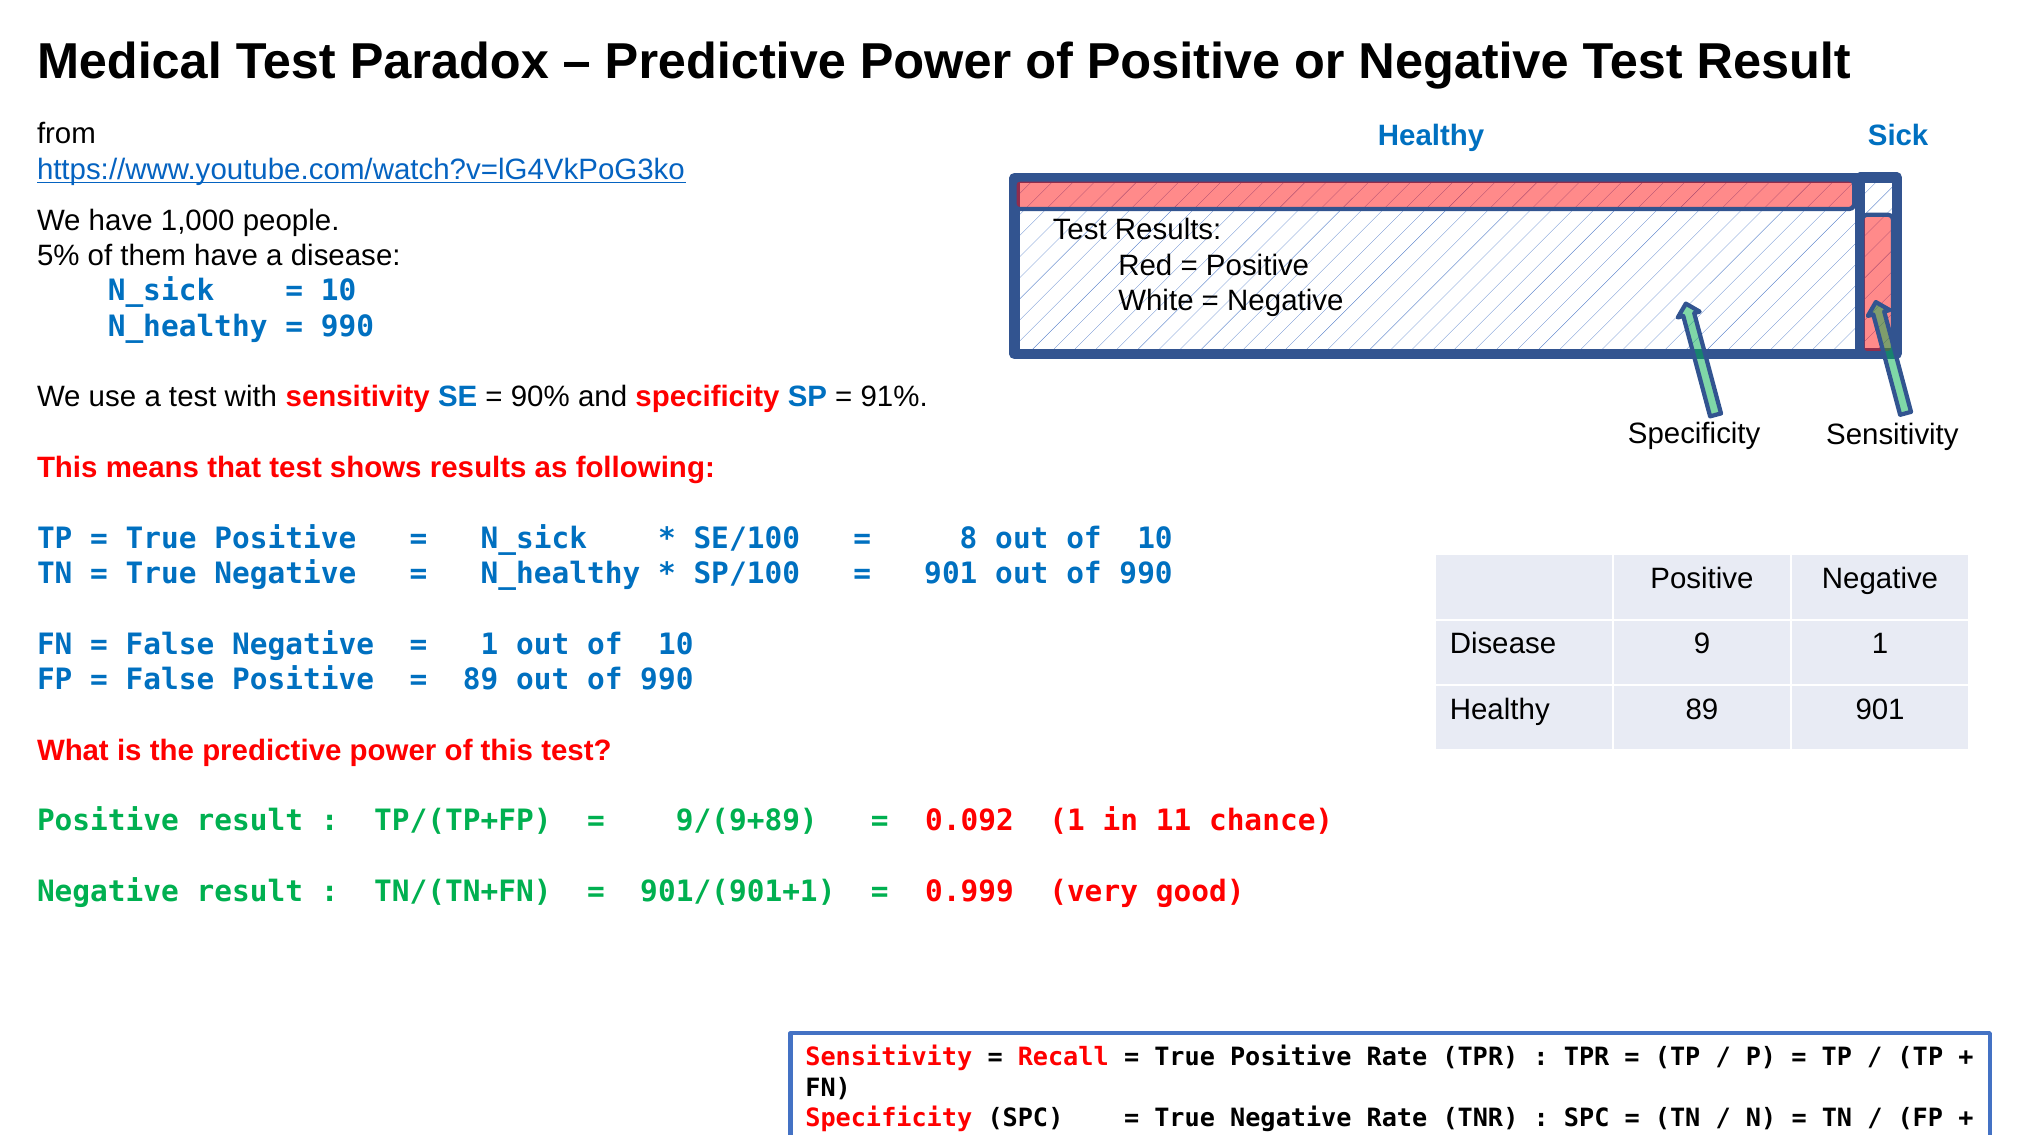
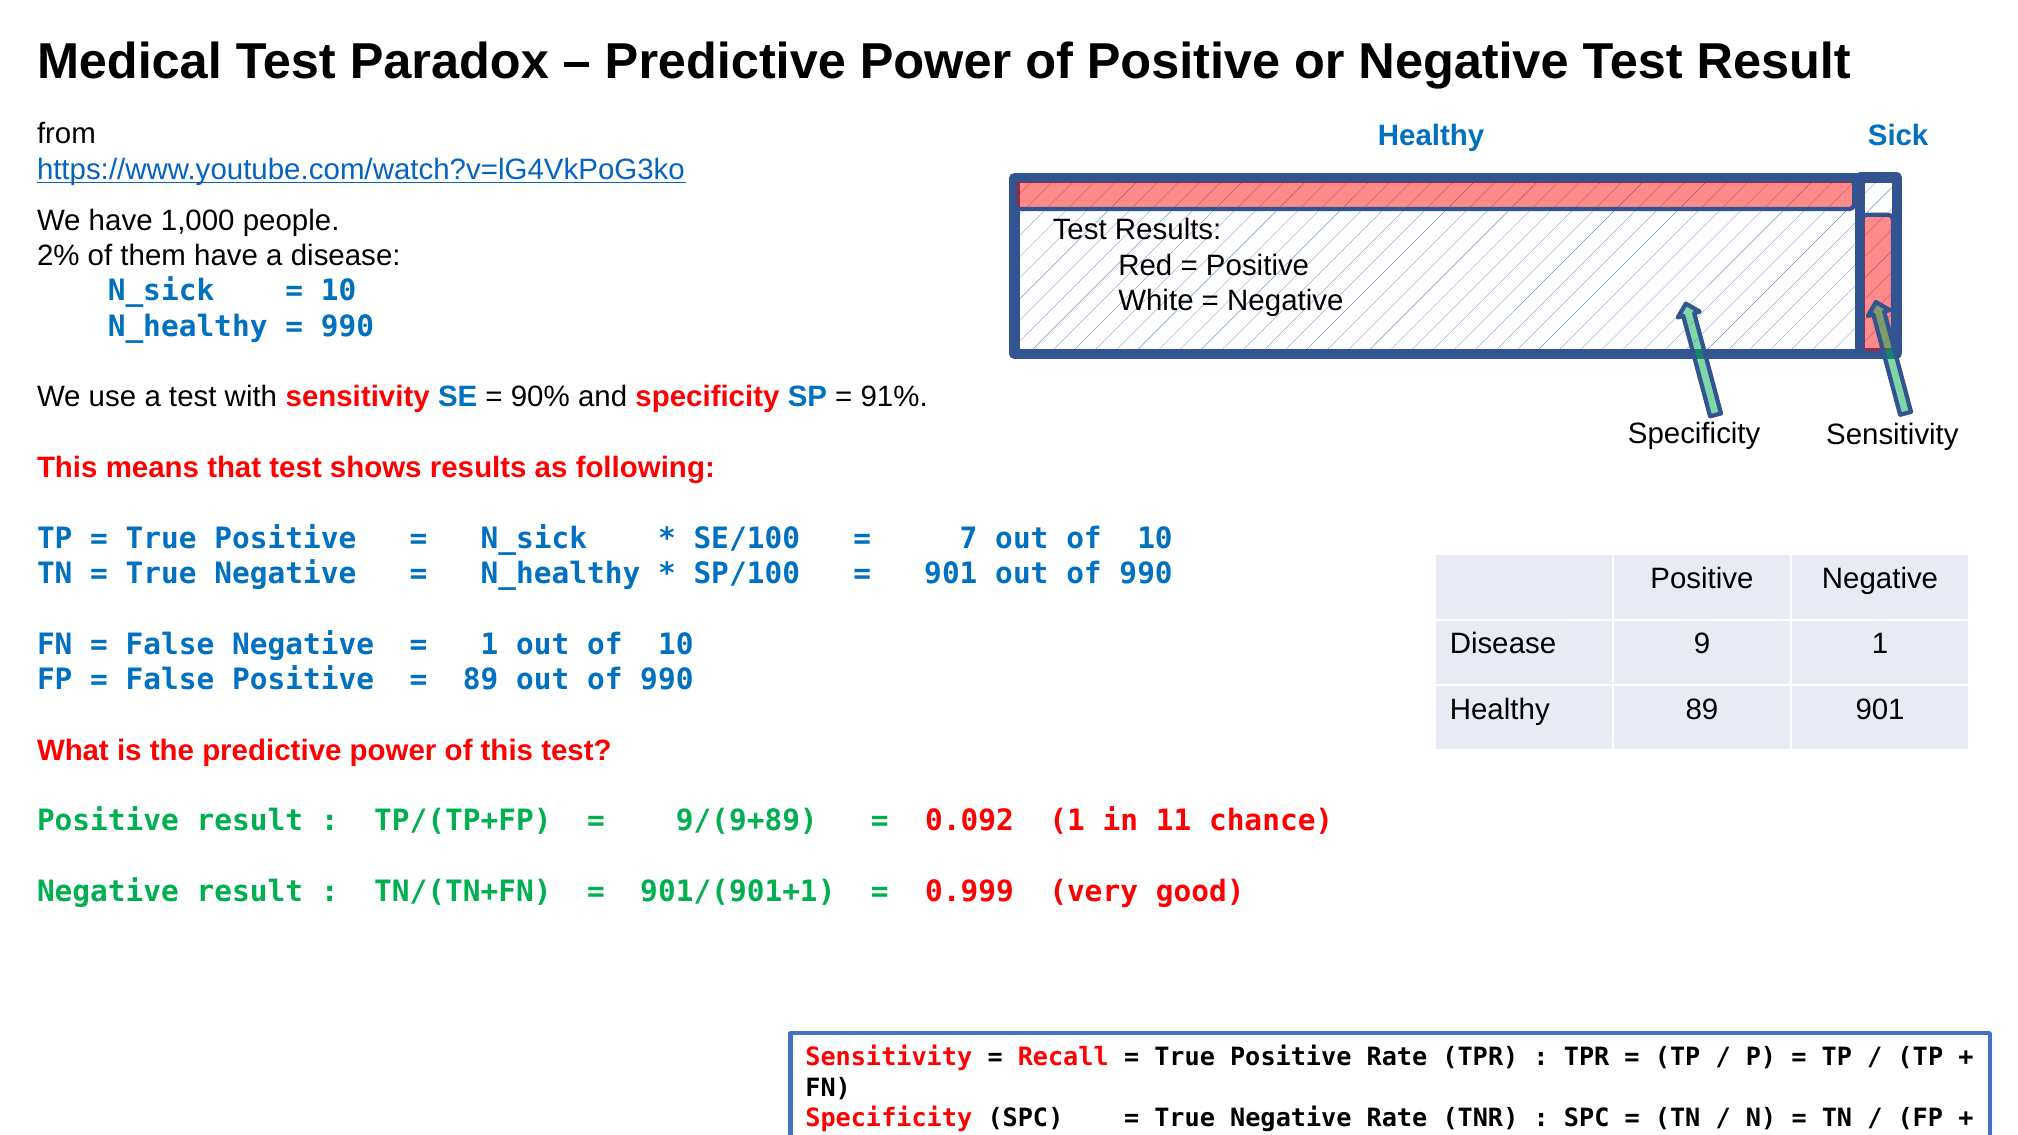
5%: 5% -> 2% (58, 256)
8: 8 -> 7 (969, 539)
